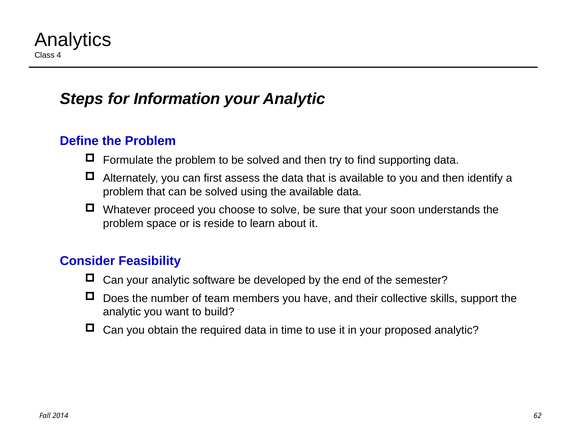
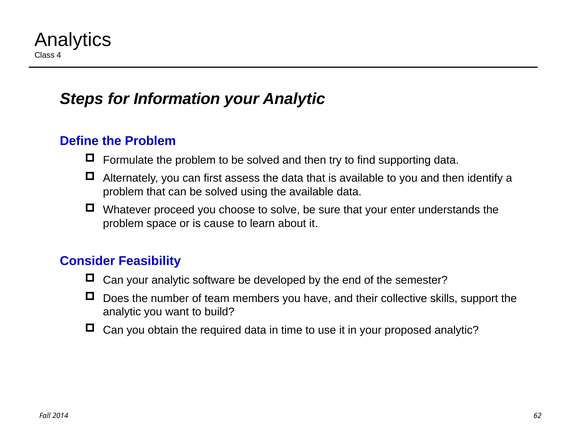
soon: soon -> enter (403, 210)
reside: reside -> cause (219, 223)
